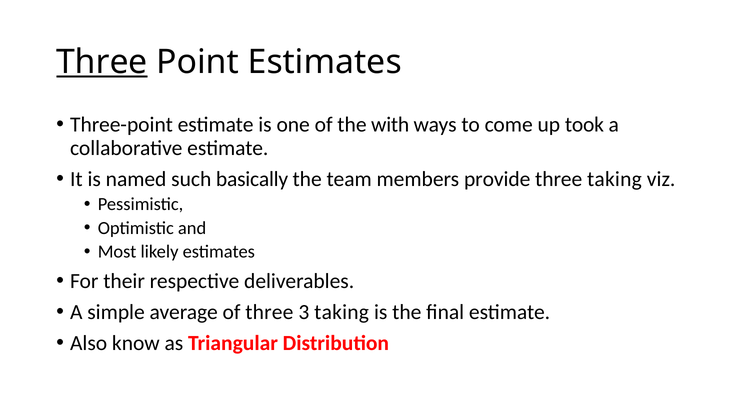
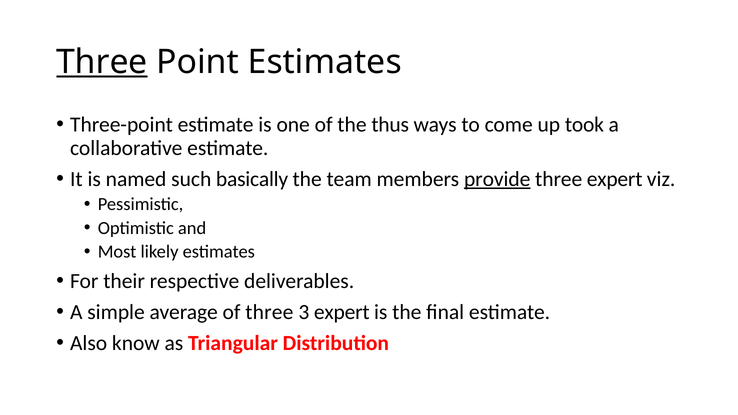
with: with -> thus (390, 125)
provide underline: none -> present (497, 179)
three taking: taking -> expert (615, 179)
3 taking: taking -> expert (342, 312)
